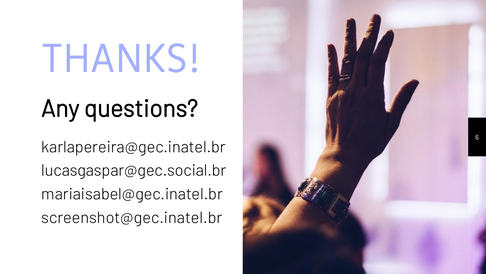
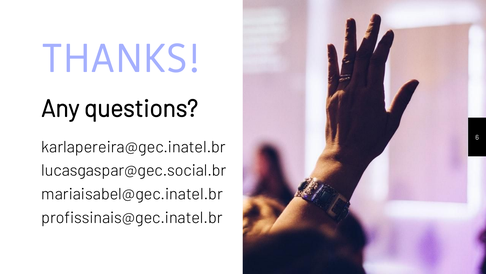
screenshot@gec.inatel.br: screenshot@gec.inatel.br -> profissinais@gec.inatel.br (132, 217)
